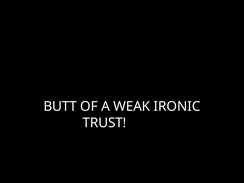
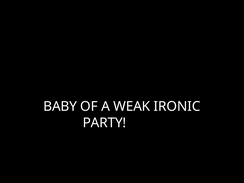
BUTT: BUTT -> BABY (60, 106)
TRUST: TRUST -> PARTY (104, 123)
